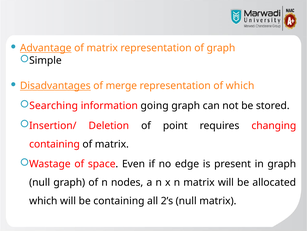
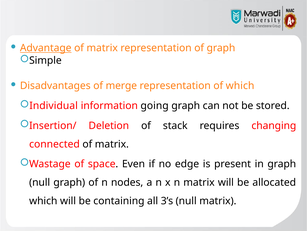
Disadvantages underline: present -> none (55, 86)
Searching: Searching -> Individual (54, 105)
point: point -> stack (175, 125)
containing: containing -> connected (54, 144)
2’s: 2’s -> 3’s (167, 200)
